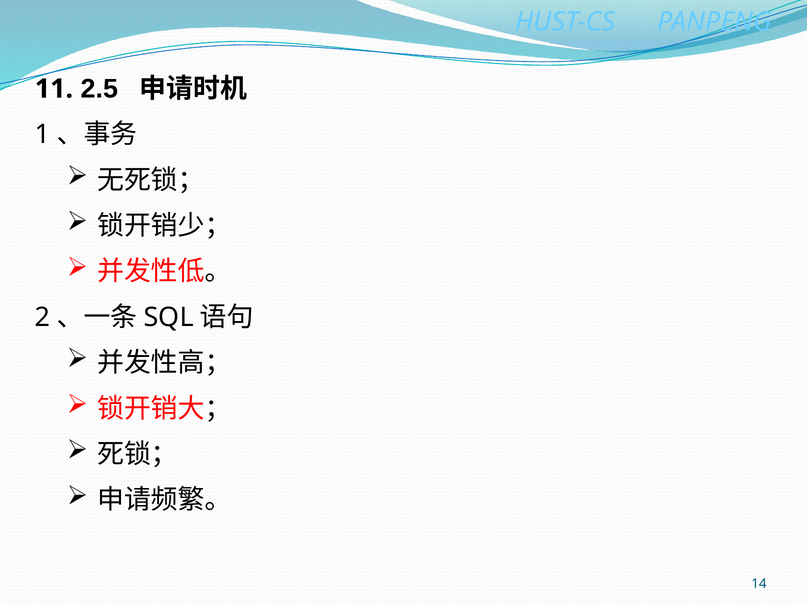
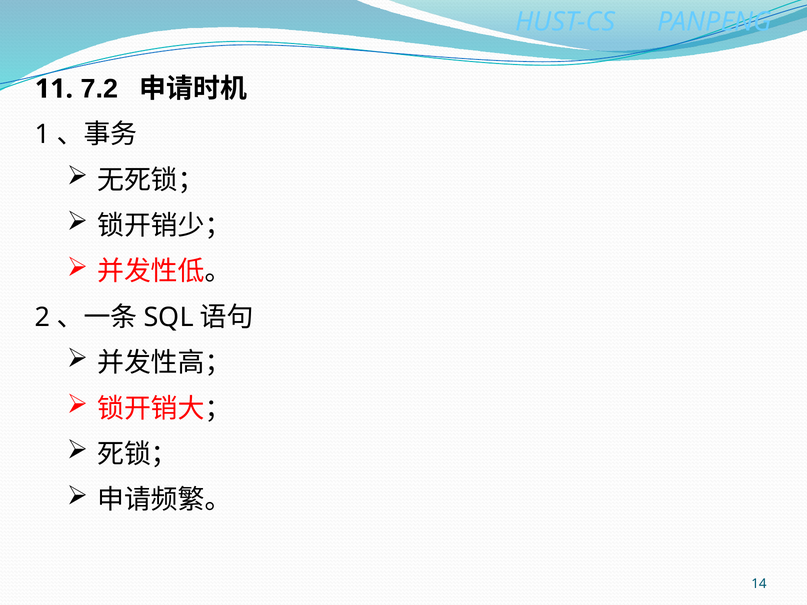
2.5: 2.5 -> 7.2 (99, 89)
